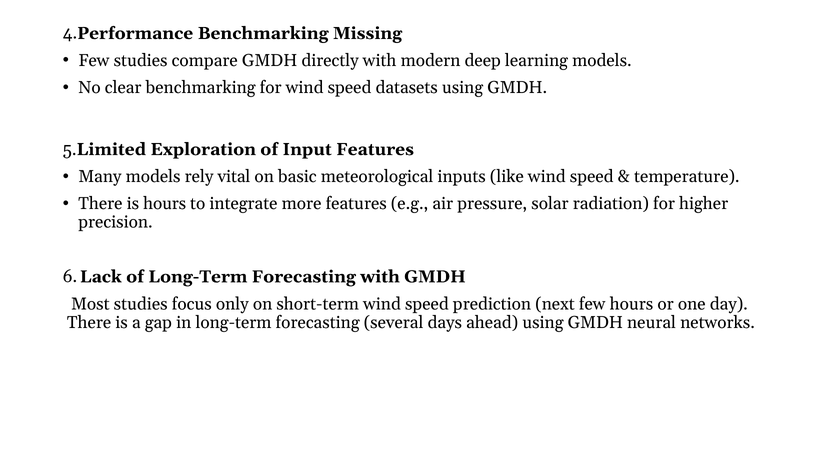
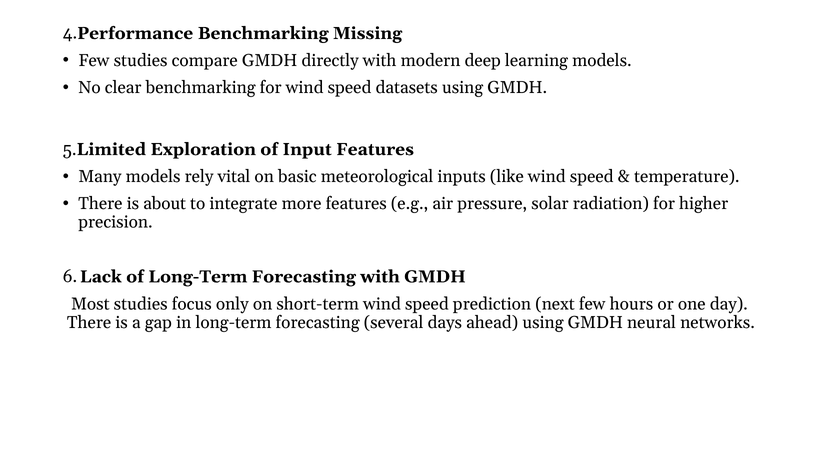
is hours: hours -> about (165, 203)
